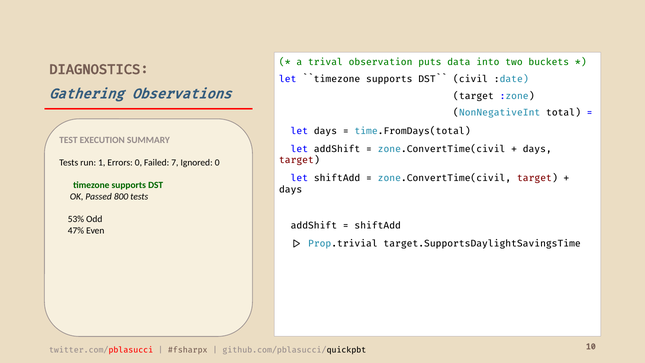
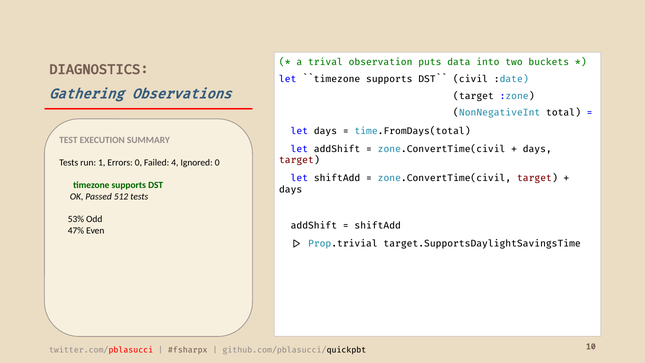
7: 7 -> 4 (175, 163)
800: 800 -> 512 (121, 197)
